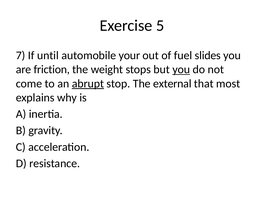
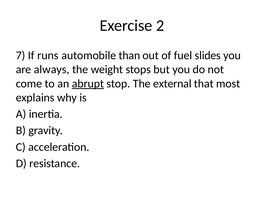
5: 5 -> 2 (160, 26)
until: until -> runs (48, 55)
your: your -> than (129, 55)
friction: friction -> always (52, 69)
you underline: present -> none (181, 69)
